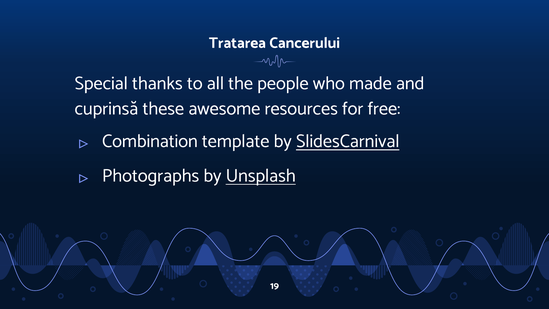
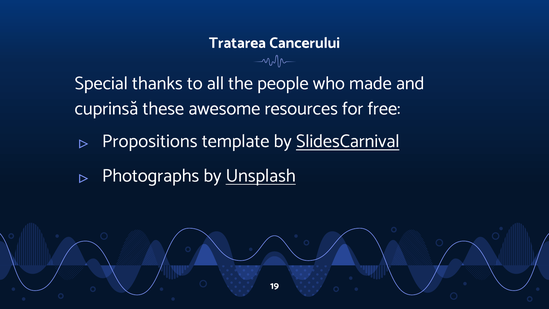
Combination: Combination -> Propositions (150, 141)
